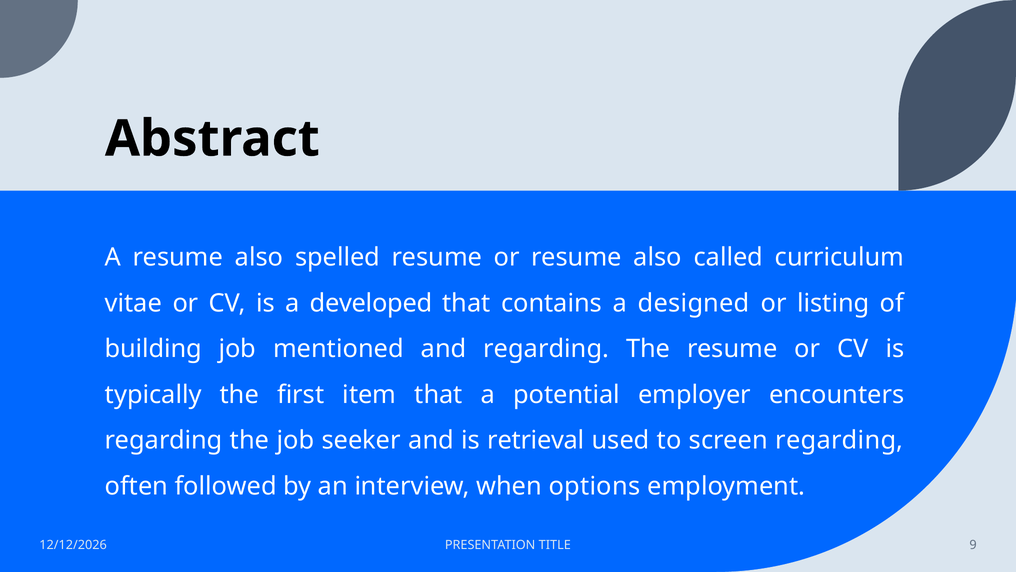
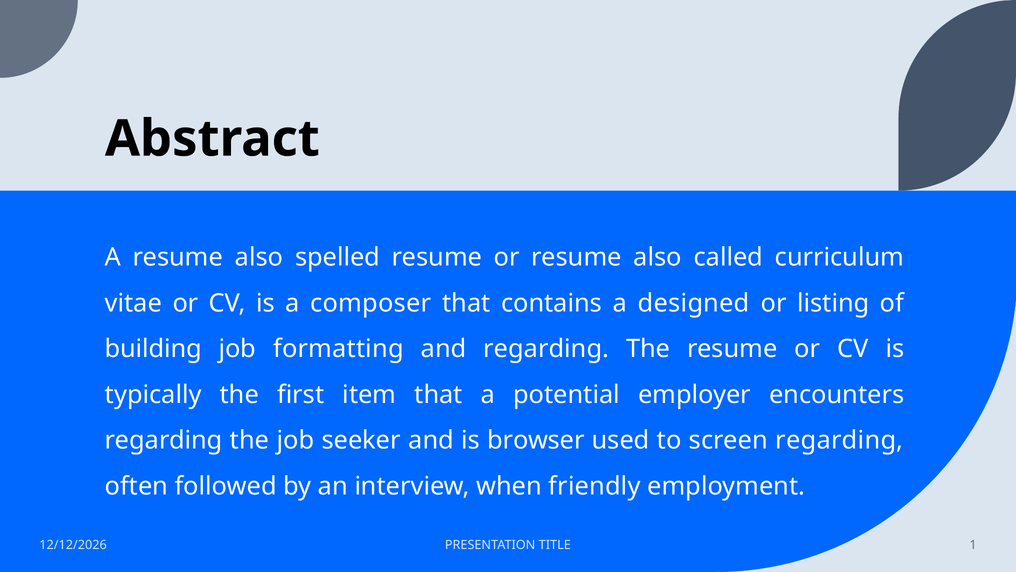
developed: developed -> composer (371, 303)
mentioned: mentioned -> formatting (338, 349)
retrieval: retrieval -> browser (536, 440)
options: options -> friendly (595, 486)
9: 9 -> 1 (973, 545)
